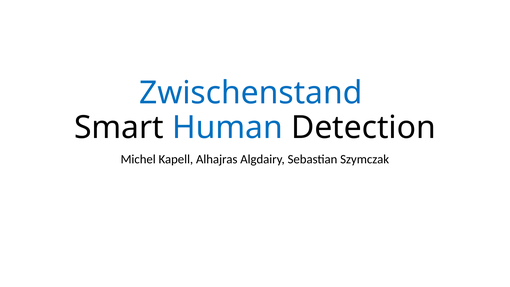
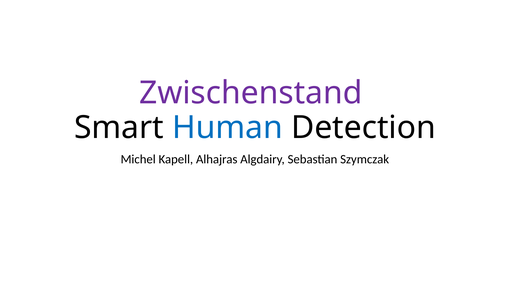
Zwischenstand colour: blue -> purple (251, 93)
